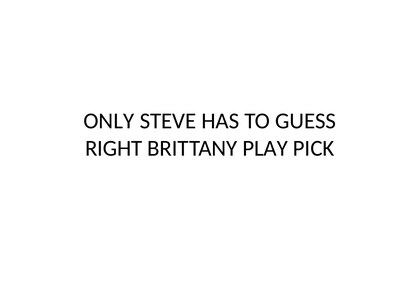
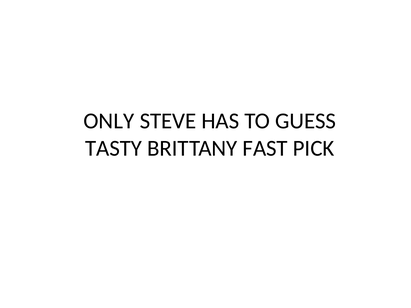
RIGHT: RIGHT -> TASTY (114, 149)
PLAY: PLAY -> FAST (265, 149)
